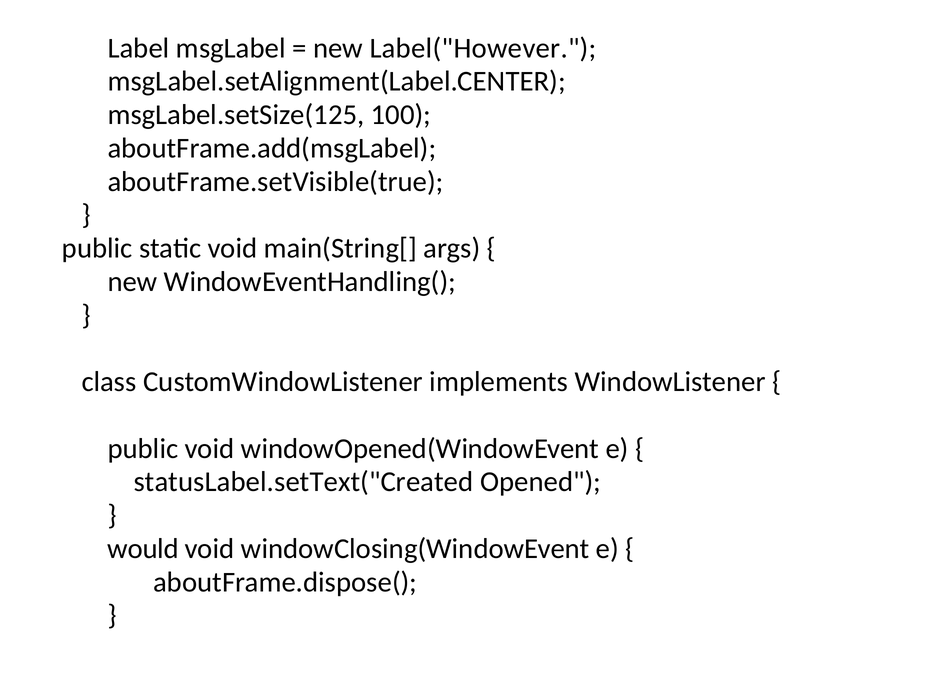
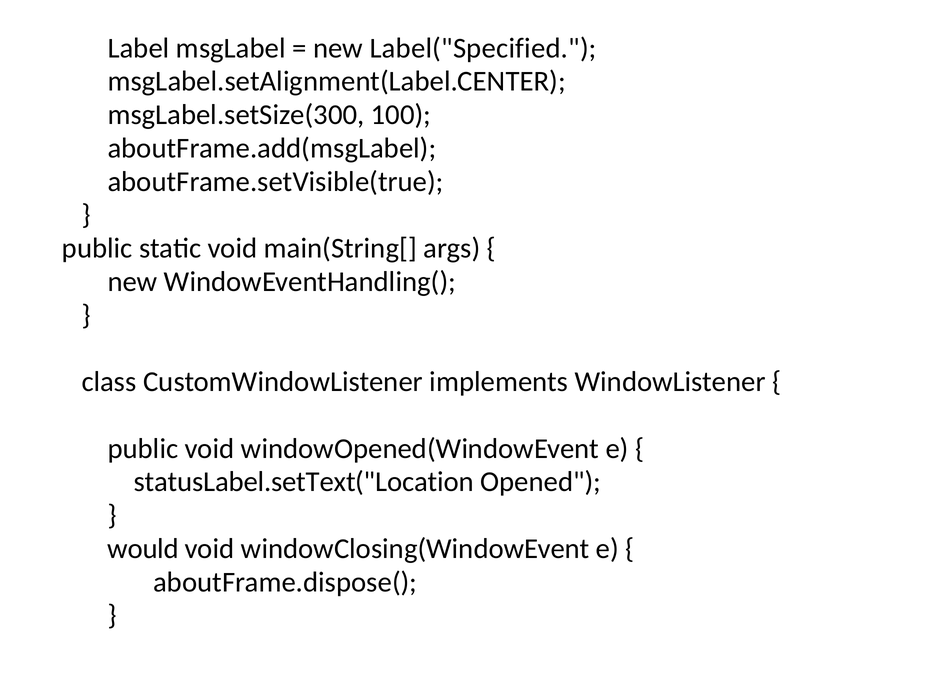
Label("However: Label("However -> Label("Specified (483, 48)
msgLabel.setSize(125: msgLabel.setSize(125 -> msgLabel.setSize(300 (236, 115)
statusLabel.setText("Created: statusLabel.setText("Created -> statusLabel.setText("Location (304, 482)
